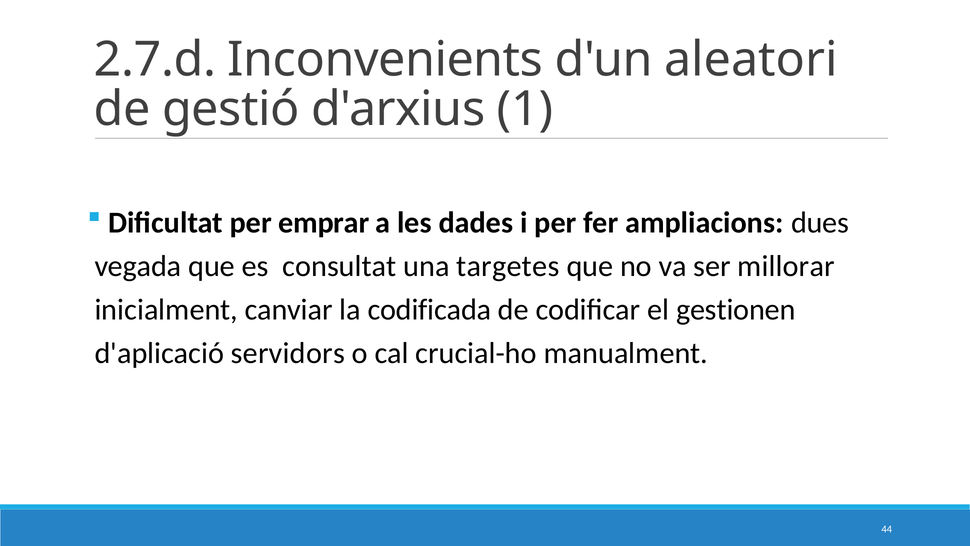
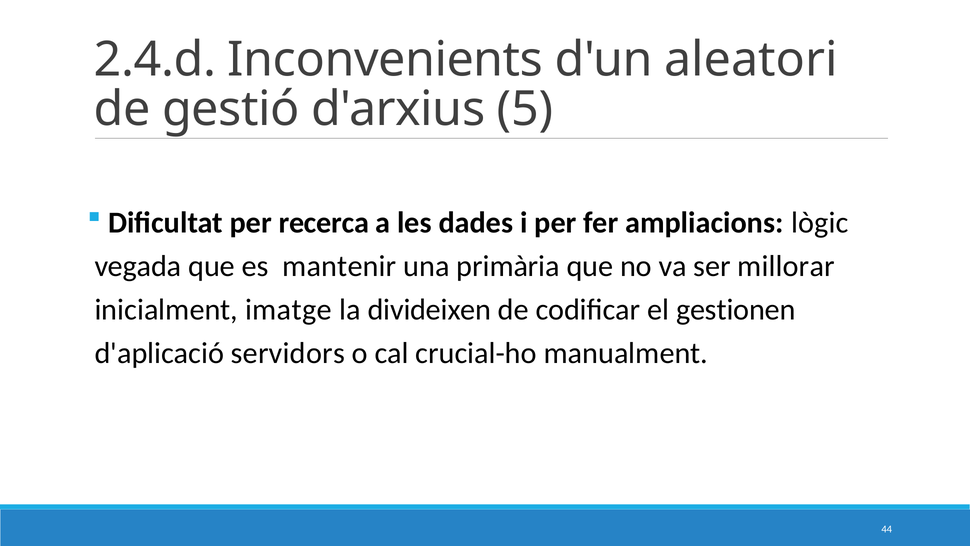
2.7.d: 2.7.d -> 2.4.d (155, 59)
1: 1 -> 5 (525, 109)
emprar: emprar -> recerca (324, 223)
dues: dues -> lògic (820, 223)
consultat: consultat -> mantenir (339, 266)
targetes: targetes -> primària (508, 266)
canviar: canviar -> imatge (288, 310)
codificada: codificada -> divideixen (429, 310)
